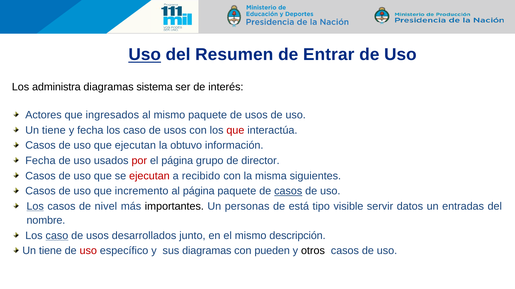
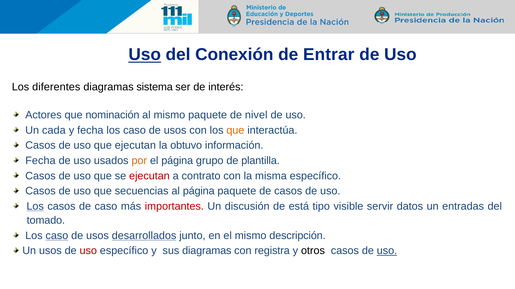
Resumen: Resumen -> Conexión (234, 55)
administra: administra -> diferentes (56, 87)
ingresados: ingresados -> nominación (112, 115)
paquete de usos: usos -> nivel (256, 115)
tiene: tiene -> cada (54, 131)
que colour: red -> orange (235, 131)
por colour: red -> orange (139, 161)
director: director -> plantilla (260, 161)
recibido: recibido -> contrato (201, 176)
misma siguientes: siguientes -> específico (315, 176)
incremento: incremento -> secuencias (142, 191)
casos underline: present -> none (288, 191)
de nivel: nivel -> caso (106, 207)
importantes colour: black -> red (174, 207)
personas: personas -> discusión (247, 207)
nombre: nombre -> tomado (46, 221)
desarrollados underline: none -> present (144, 236)
tiene: tiene -> usos (50, 251)
pueden: pueden -> registra (272, 251)
uso underline: none -> present (387, 251)
